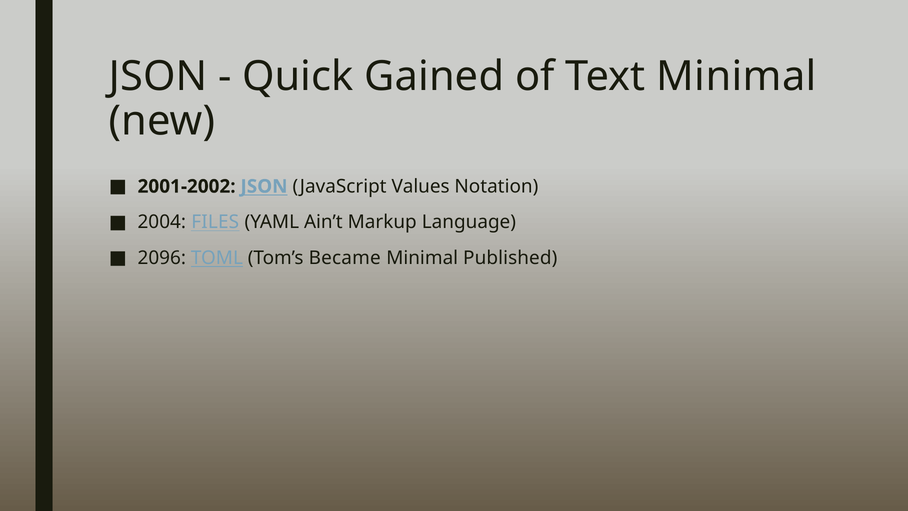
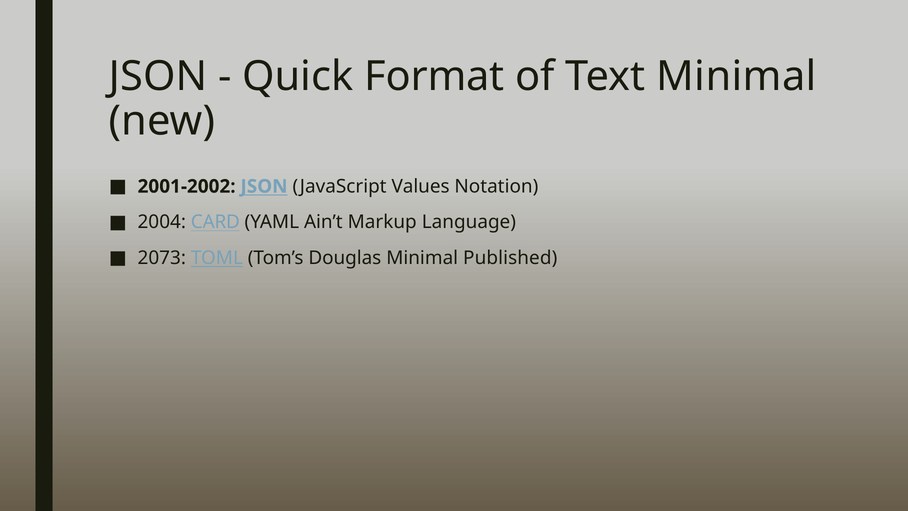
Gained: Gained -> Format (434, 76)
FILES: FILES -> CARD (215, 222)
2096: 2096 -> 2073 (162, 258)
Became: Became -> Douglas (345, 258)
